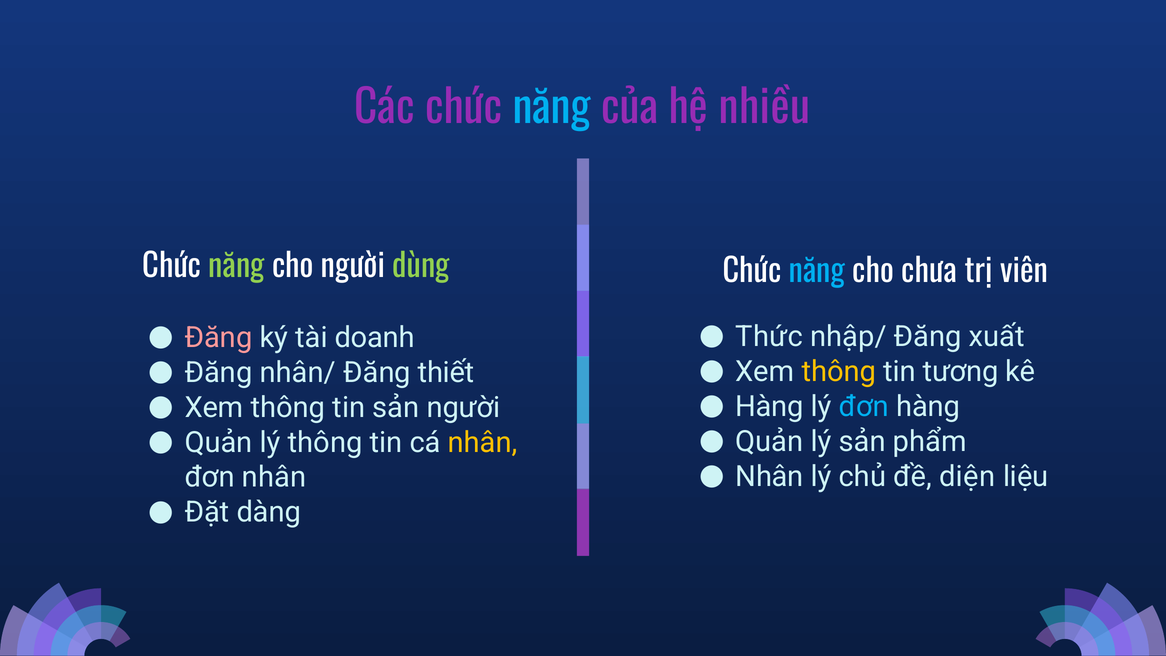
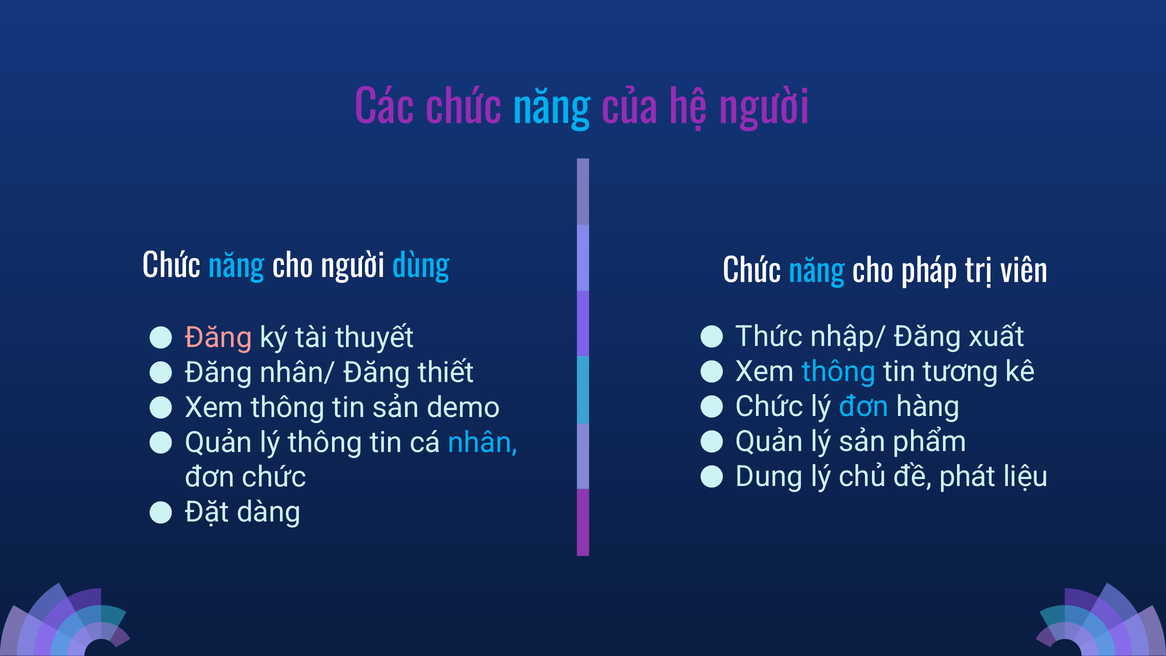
hệ nhiều: nhiều -> người (764, 108)
năng colour: light green -> light blue (237, 267)
dùng colour: light green -> light blue (421, 267)
chưa: chưa -> pháp (929, 271)
doanh: doanh -> thuyết (375, 337)
thông colour: yellow -> light blue (839, 371)
Hàng: Hàng -> Chức (769, 406)
sản người: người -> demo (464, 407)
nhân colour: yellow -> light blue (483, 442)
Nhân: Nhân -> Dung (769, 476)
diện: diện -> phát (968, 476)
đơn nhân: nhân -> chức (274, 477)
